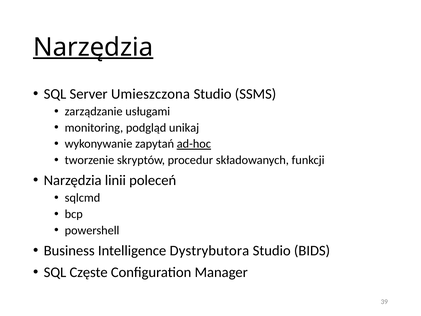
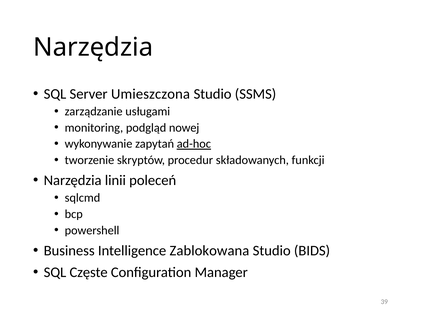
Narzędzia underline: present -> none (93, 47)
unikaj: unikaj -> nowej (184, 128)
Dystrybutora: Dystrybutora -> Zablokowana (209, 250)
